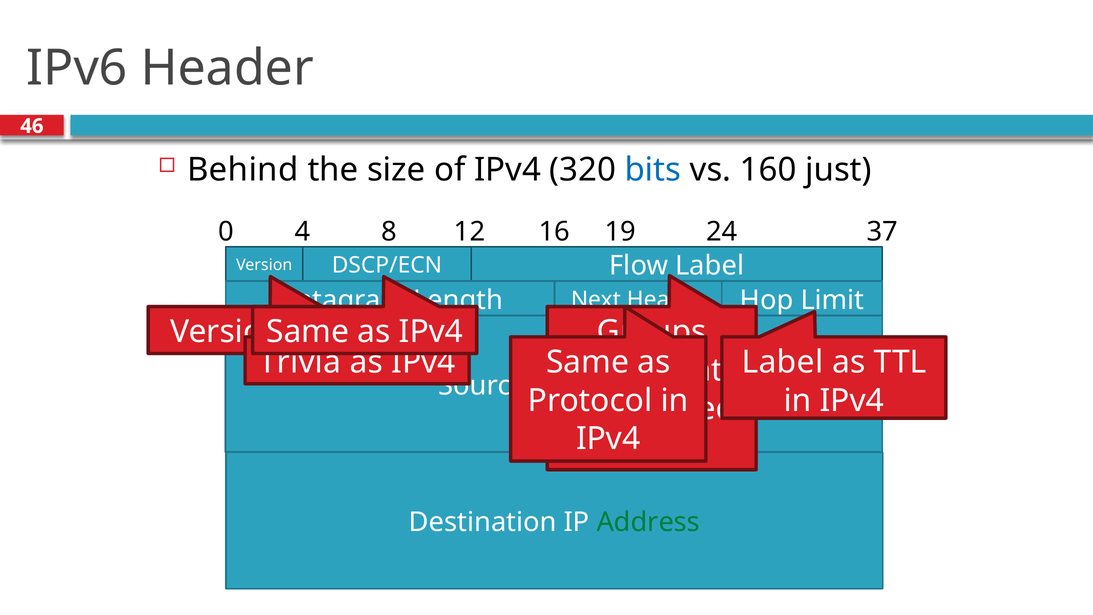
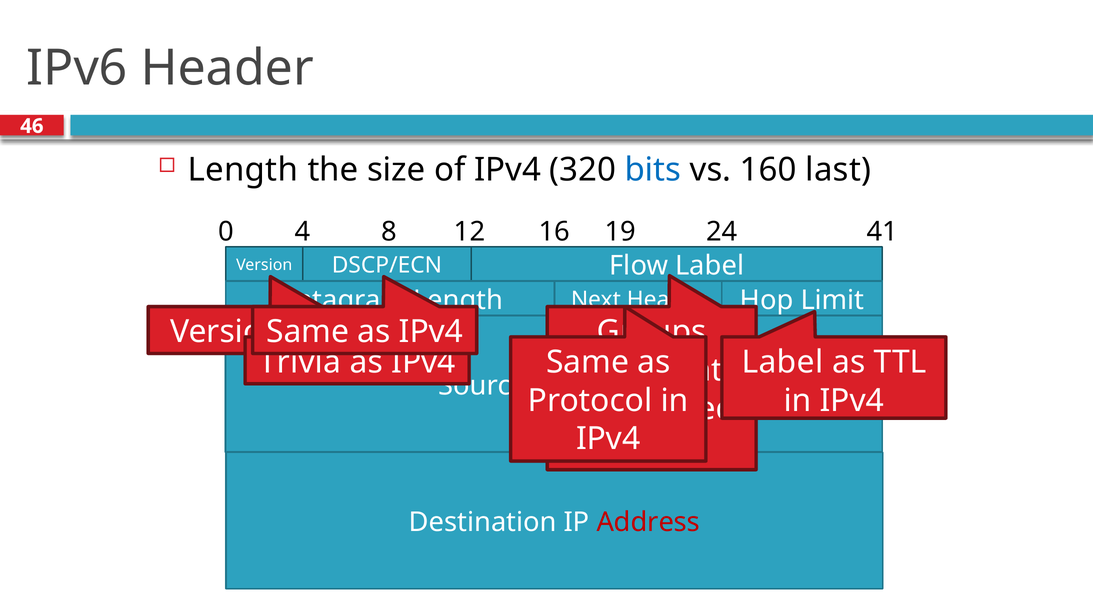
Behind: Behind -> Length (243, 170)
just: just -> last (838, 170)
37: 37 -> 41 (882, 232)
Address colour: green -> red (648, 522)
